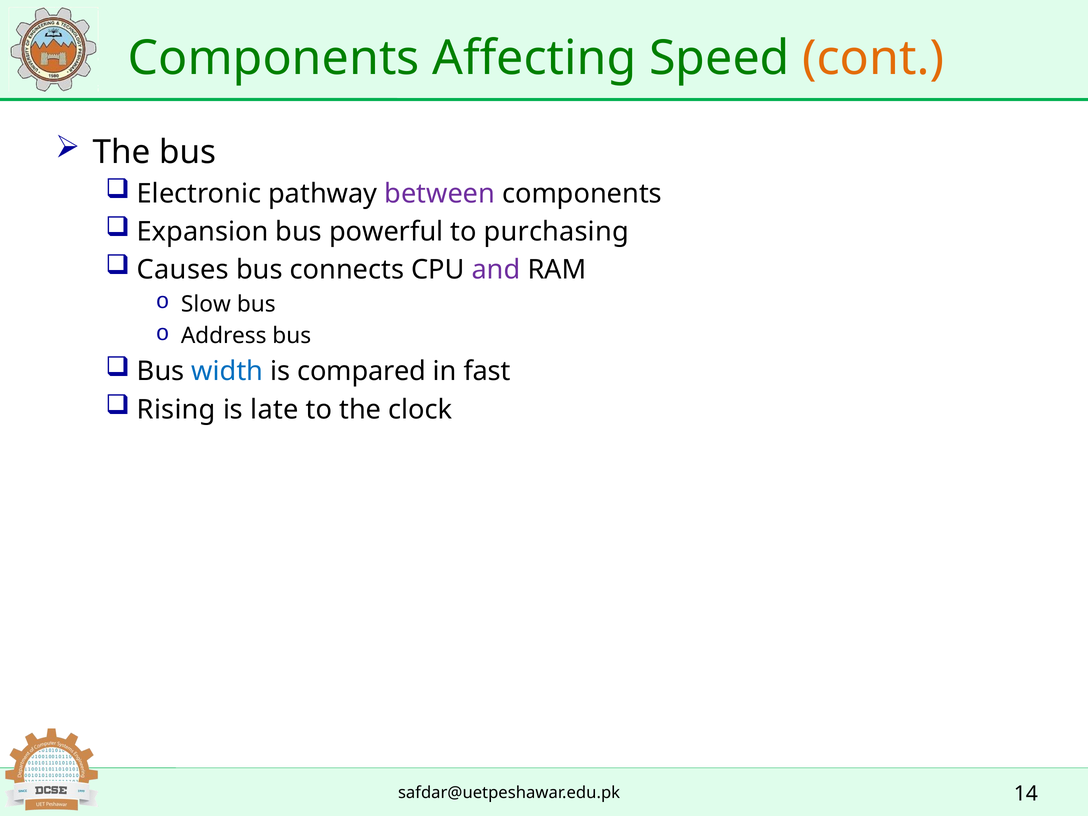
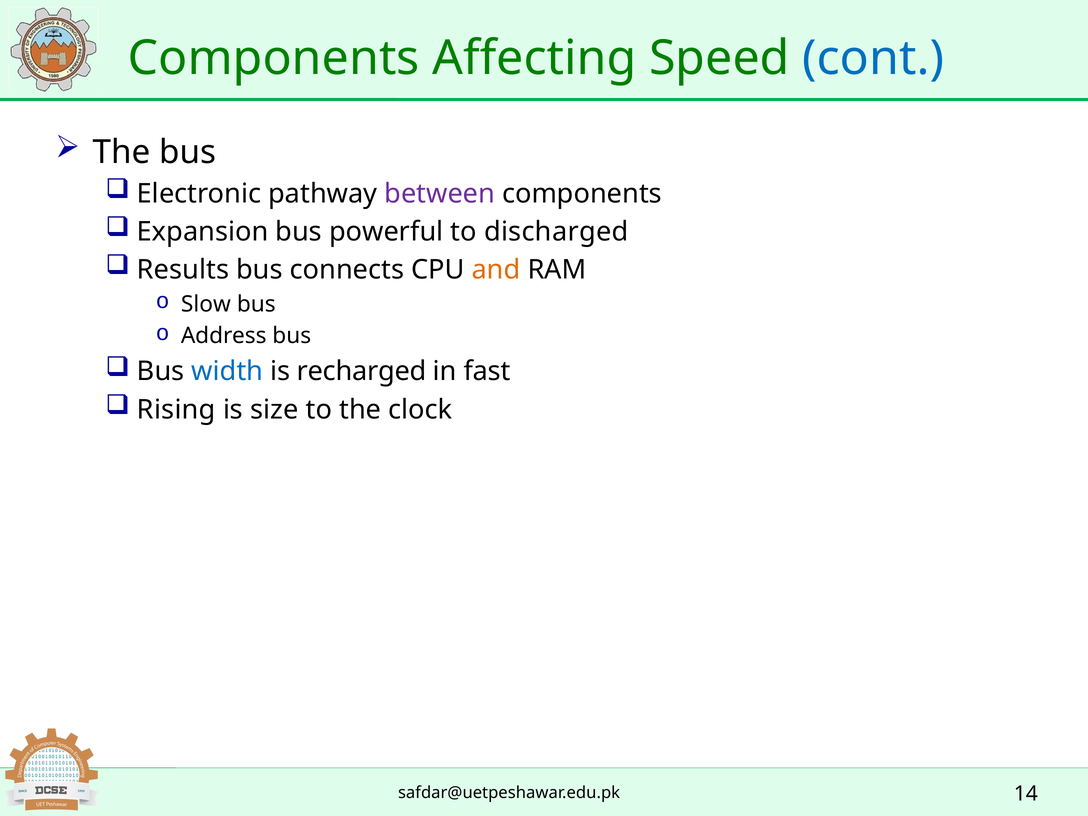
cont colour: orange -> blue (873, 59)
purchasing: purchasing -> discharged (556, 232)
Causes: Causes -> Results (183, 270)
and colour: purple -> orange (496, 270)
compared: compared -> recharged (362, 371)
late: late -> size (274, 410)
